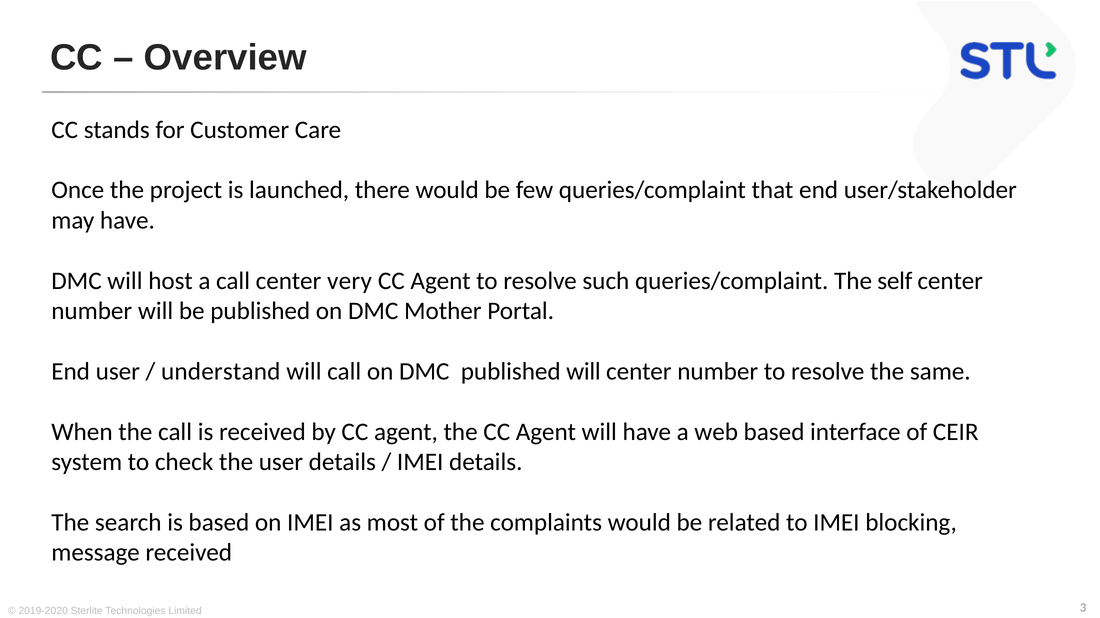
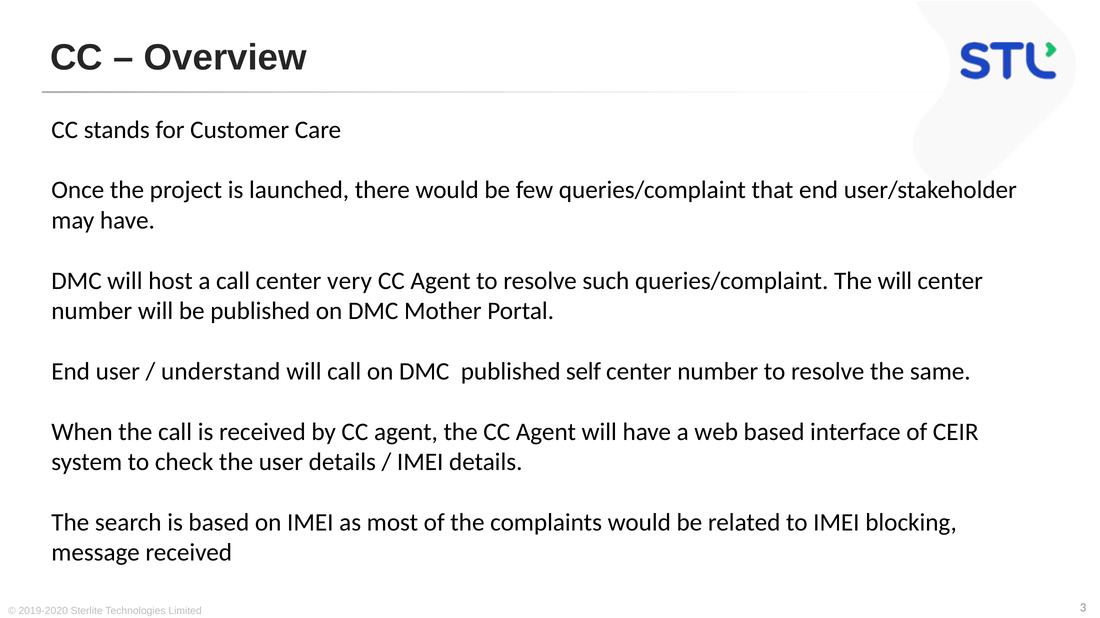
The self: self -> will (895, 281)
published will: will -> self (583, 372)
